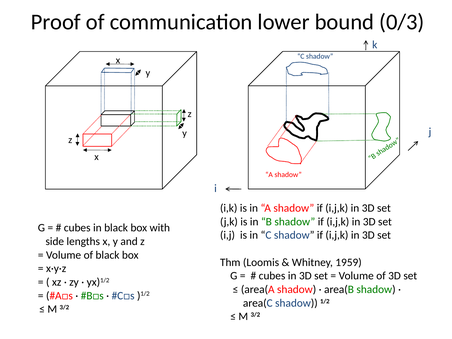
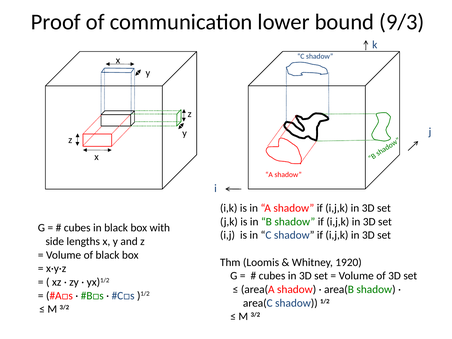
0/3: 0/3 -> 9/3 (402, 22)
1959: 1959 -> 1920 (349, 262)
